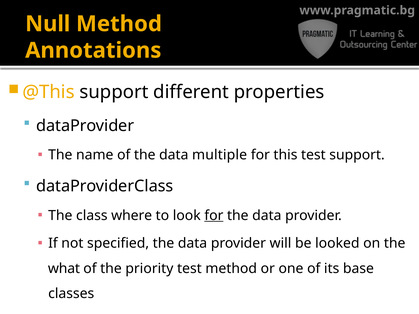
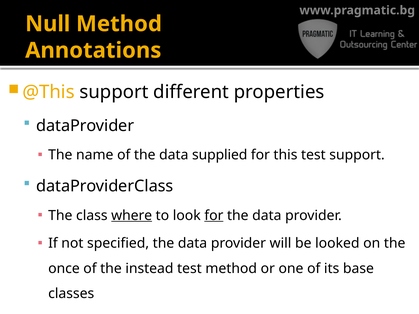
multiple: multiple -> supplied (220, 155)
where underline: none -> present (132, 216)
what: what -> once (64, 269)
priority: priority -> instead (149, 269)
